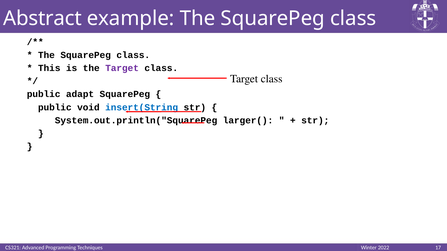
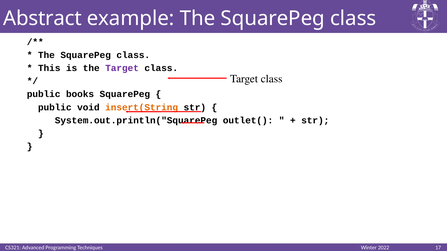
adapt: adapt -> books (80, 94)
insert(String colour: blue -> orange (142, 107)
larger(: larger( -> outlet( (248, 121)
